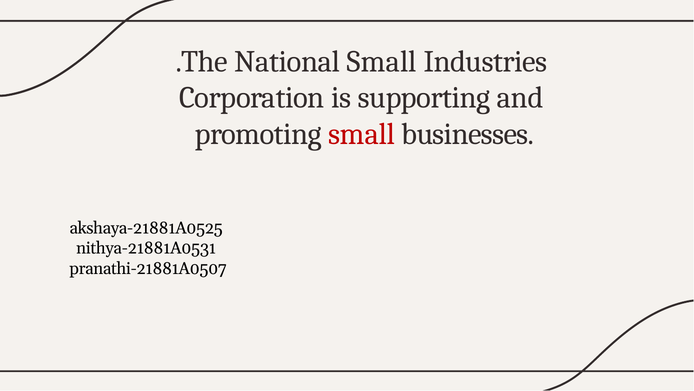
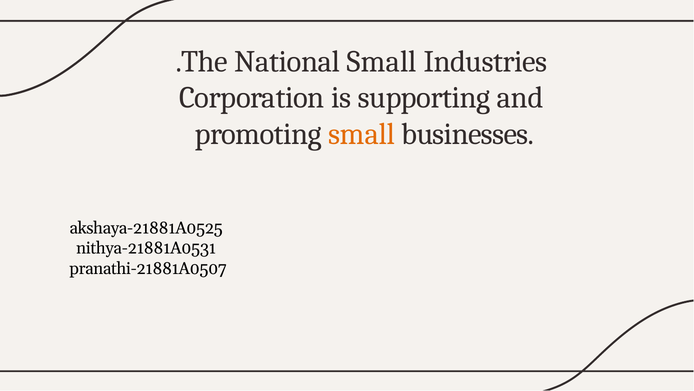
small colour: red -> orange (362, 134)
